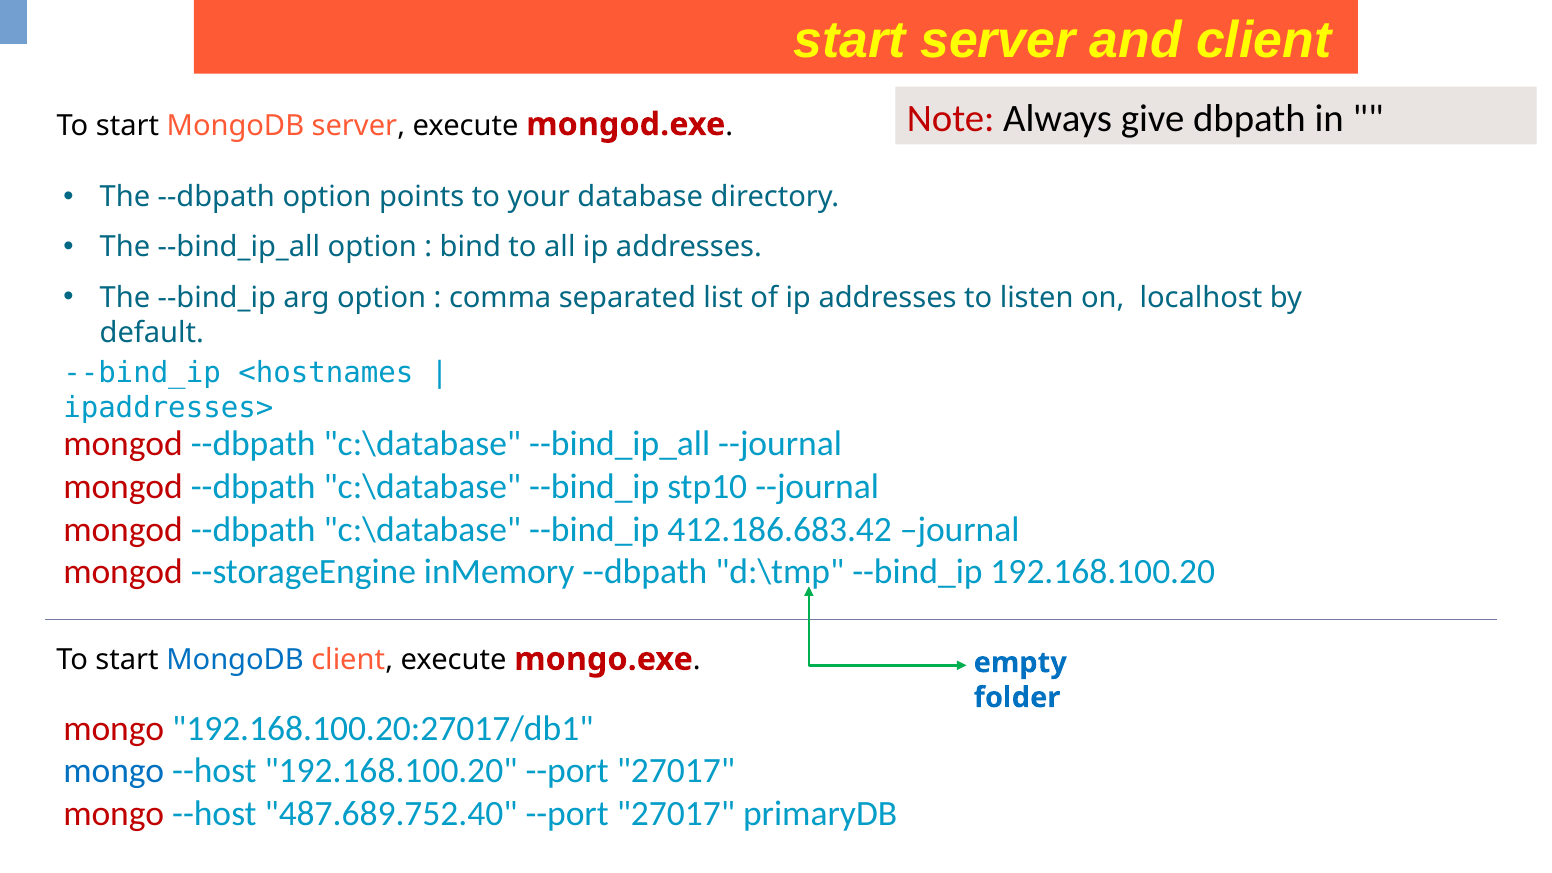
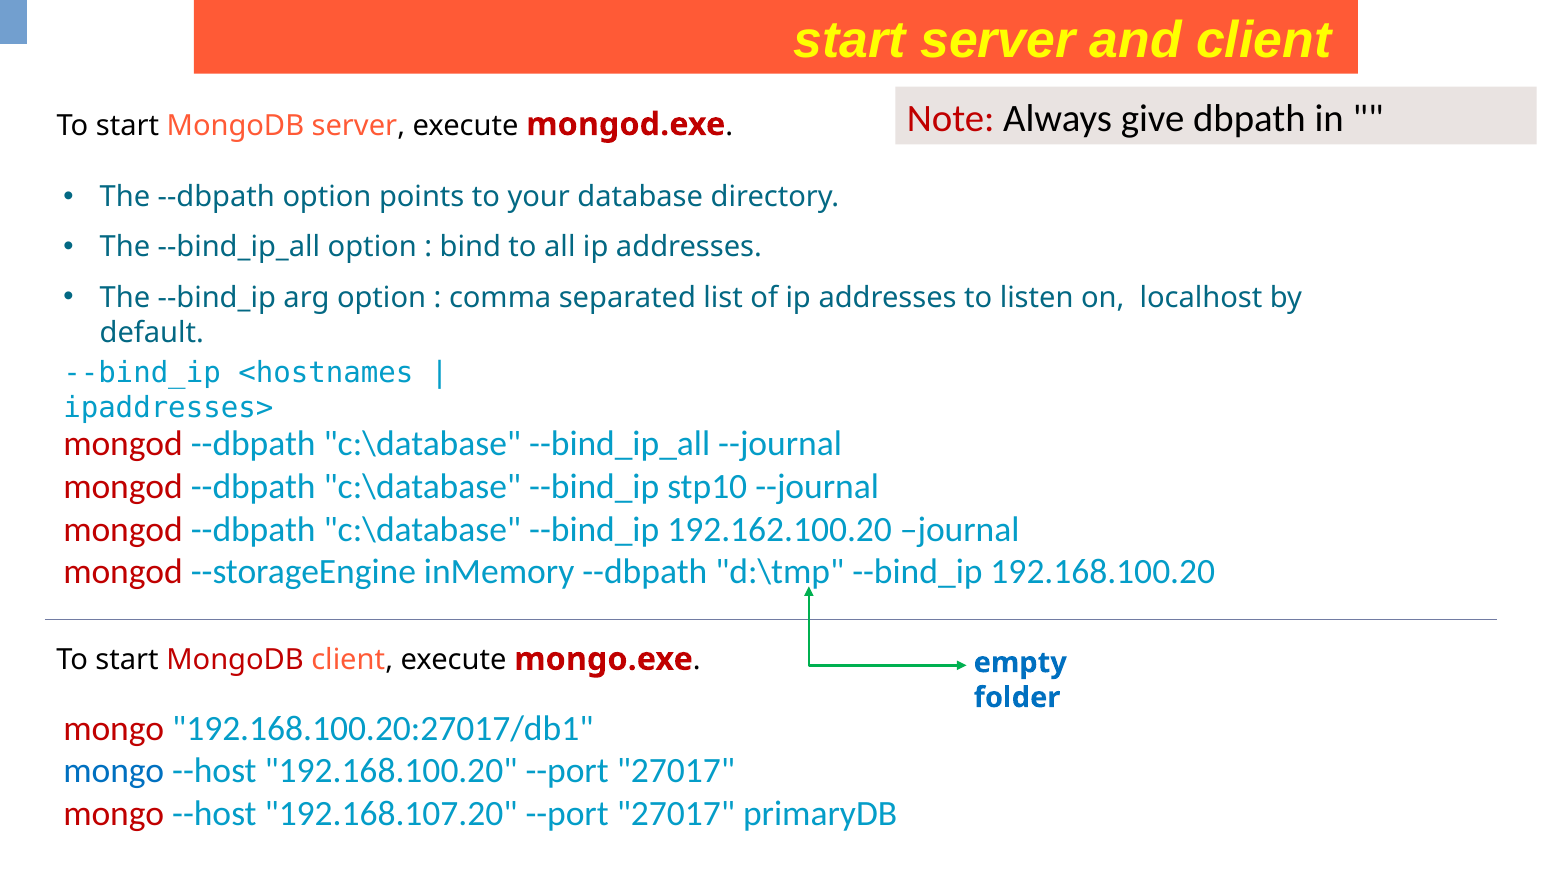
412.186.683.42: 412.186.683.42 -> 192.162.100.20 (780, 529)
MongoDB colour: blue -> red (235, 660)
487.689.752.40: 487.689.752.40 -> 192.168.107.20 (391, 814)
